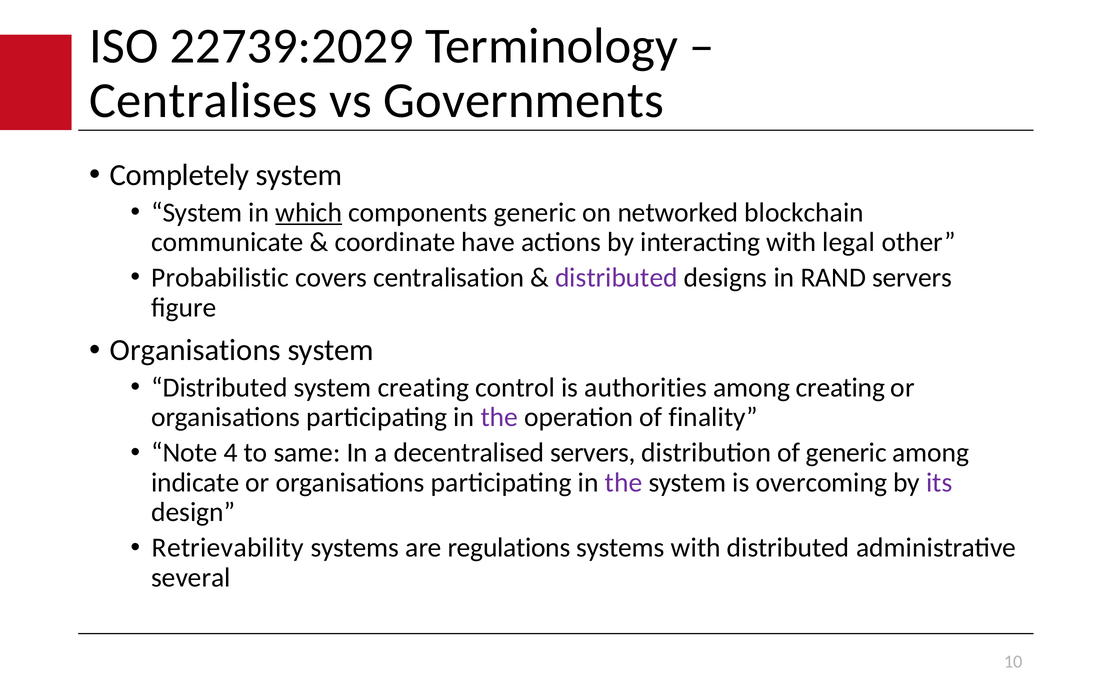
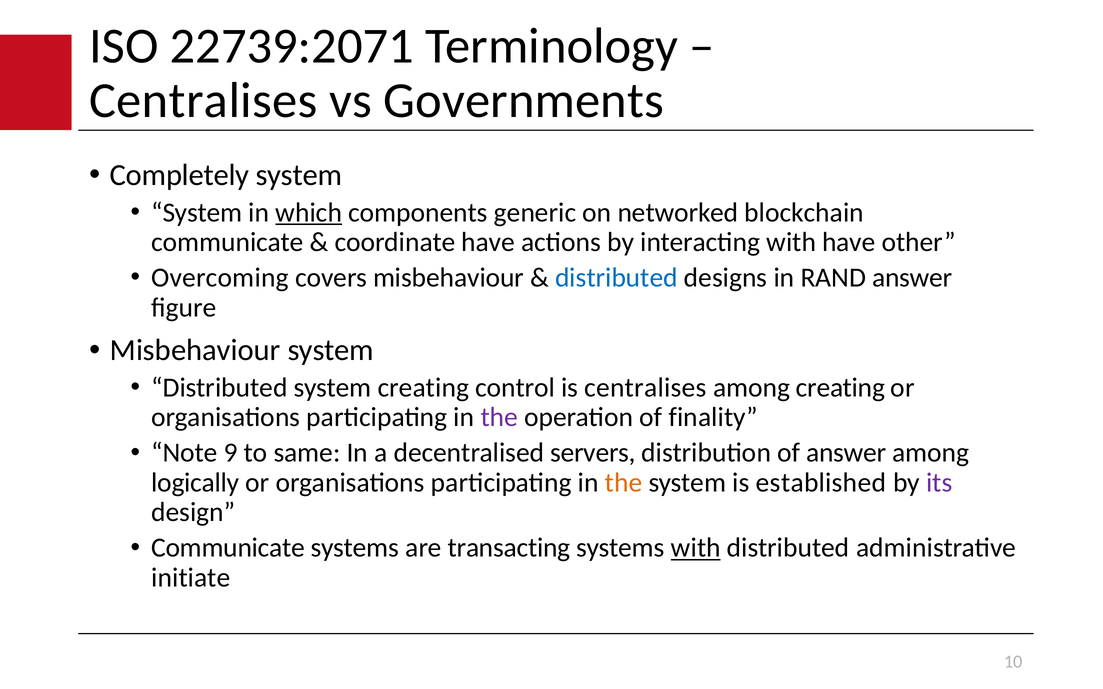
22739:2029: 22739:2029 -> 22739:2071 (292, 46)
with legal: legal -> have (849, 242)
Probabilistic: Probabilistic -> Overcoming (220, 278)
covers centralisation: centralisation -> misbehaviour (449, 278)
distributed colour: purple -> blue (616, 278)
RAND servers: servers -> answer (912, 278)
Organisations: Organisations -> Misbehaviour (195, 351)
is authorities: authorities -> centralises (645, 388)
4: 4 -> 9 (231, 453)
of generic: generic -> answer (846, 453)
indicate: indicate -> logically (195, 483)
the colour: purple -> orange (624, 483)
overcoming: overcoming -> established (821, 483)
Retrievability: Retrievability -> Communicate (228, 548)
regulations: regulations -> transacting (509, 548)
with underline: none -> present (696, 548)
several: several -> initiate (191, 578)
